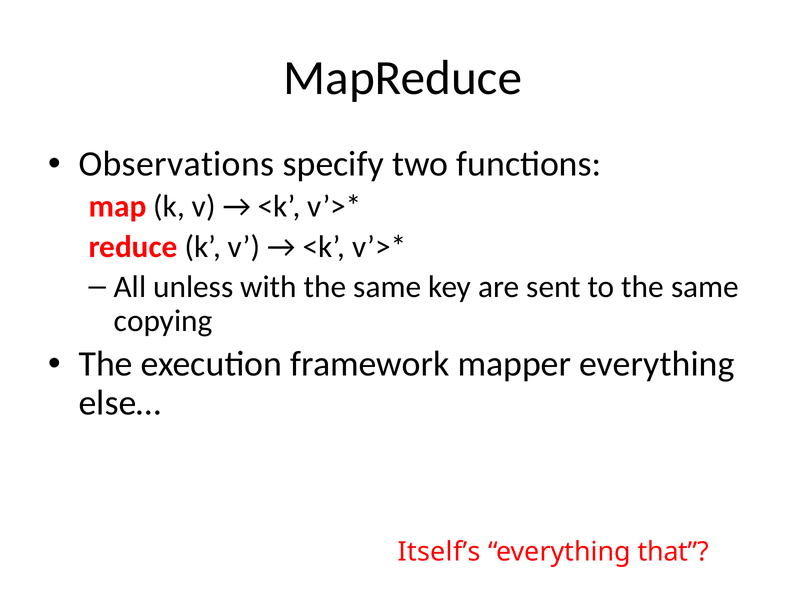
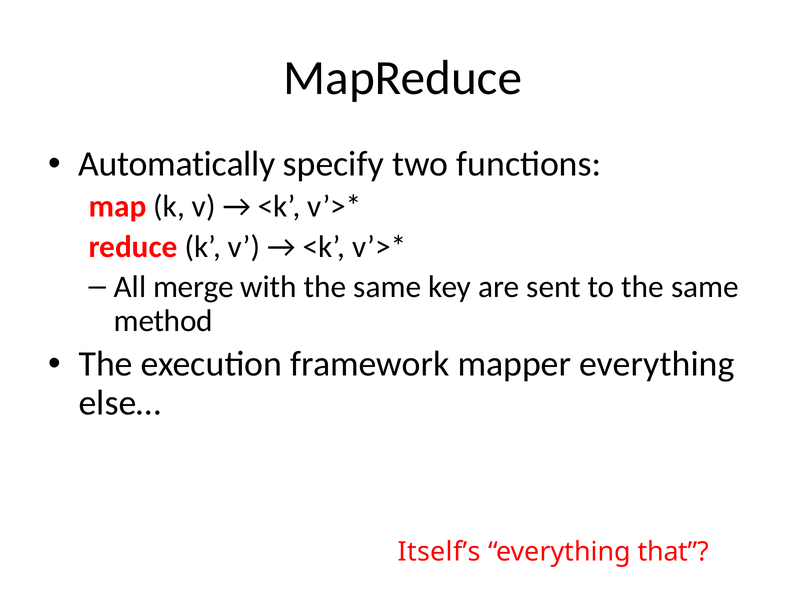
Observations: Observations -> Automatically (177, 164)
unless: unless -> merge (194, 287)
copying: copying -> method (163, 321)
